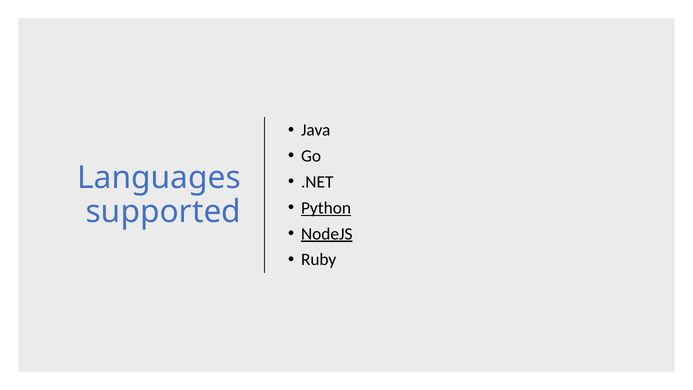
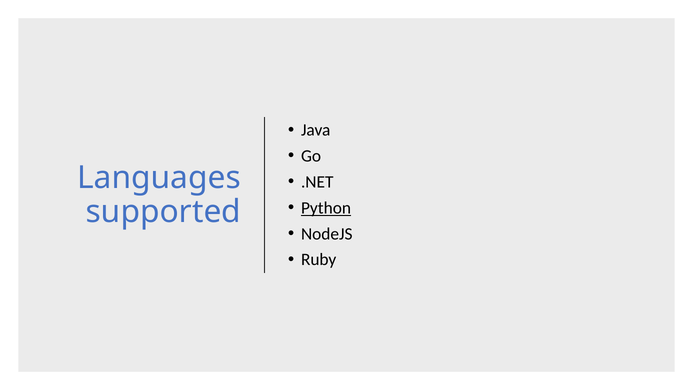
NodeJS underline: present -> none (327, 234)
